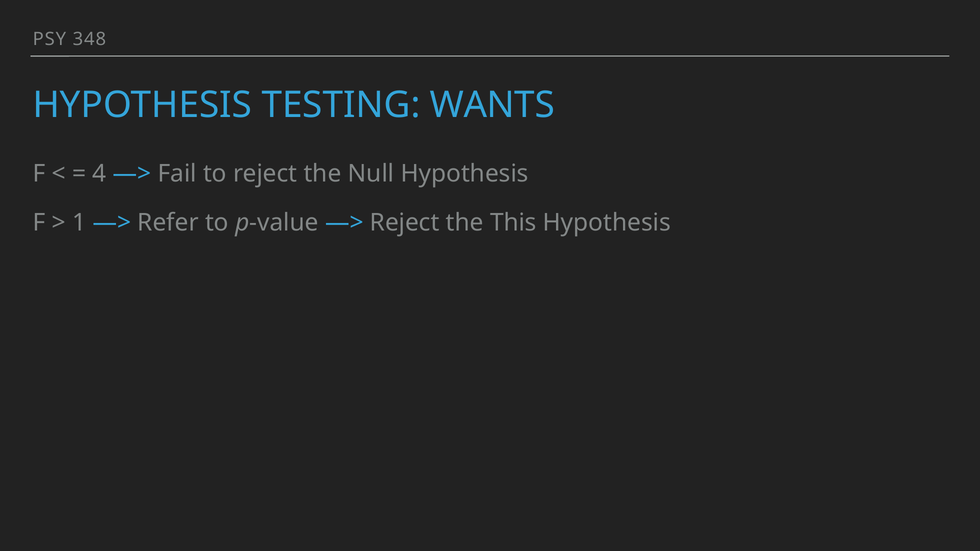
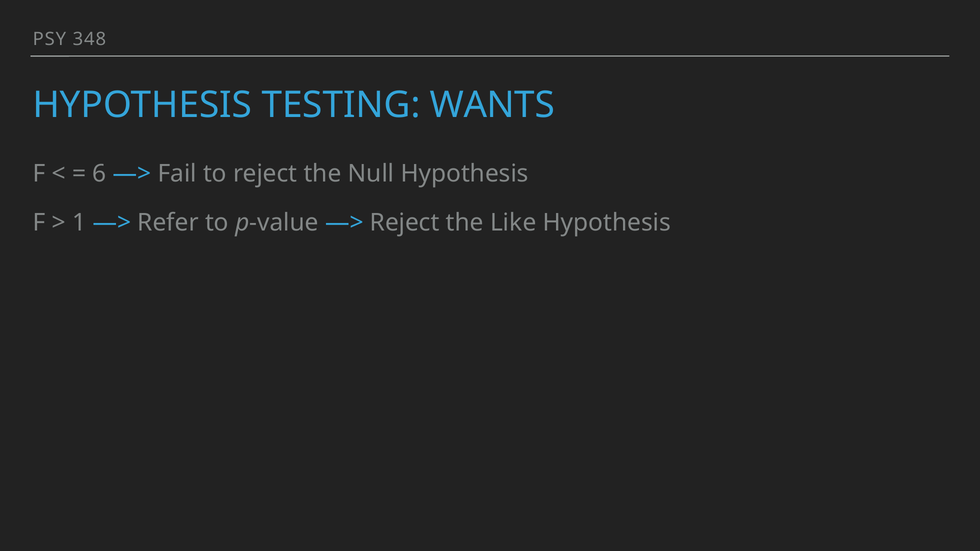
4: 4 -> 6 (99, 174)
This: This -> Like (513, 223)
